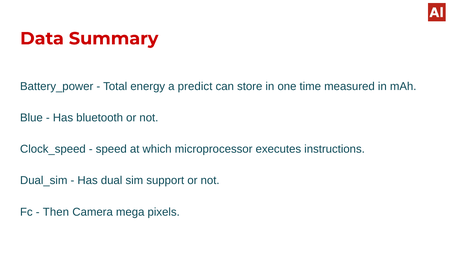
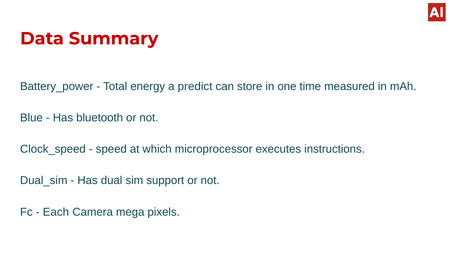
Then: Then -> Each (56, 212)
